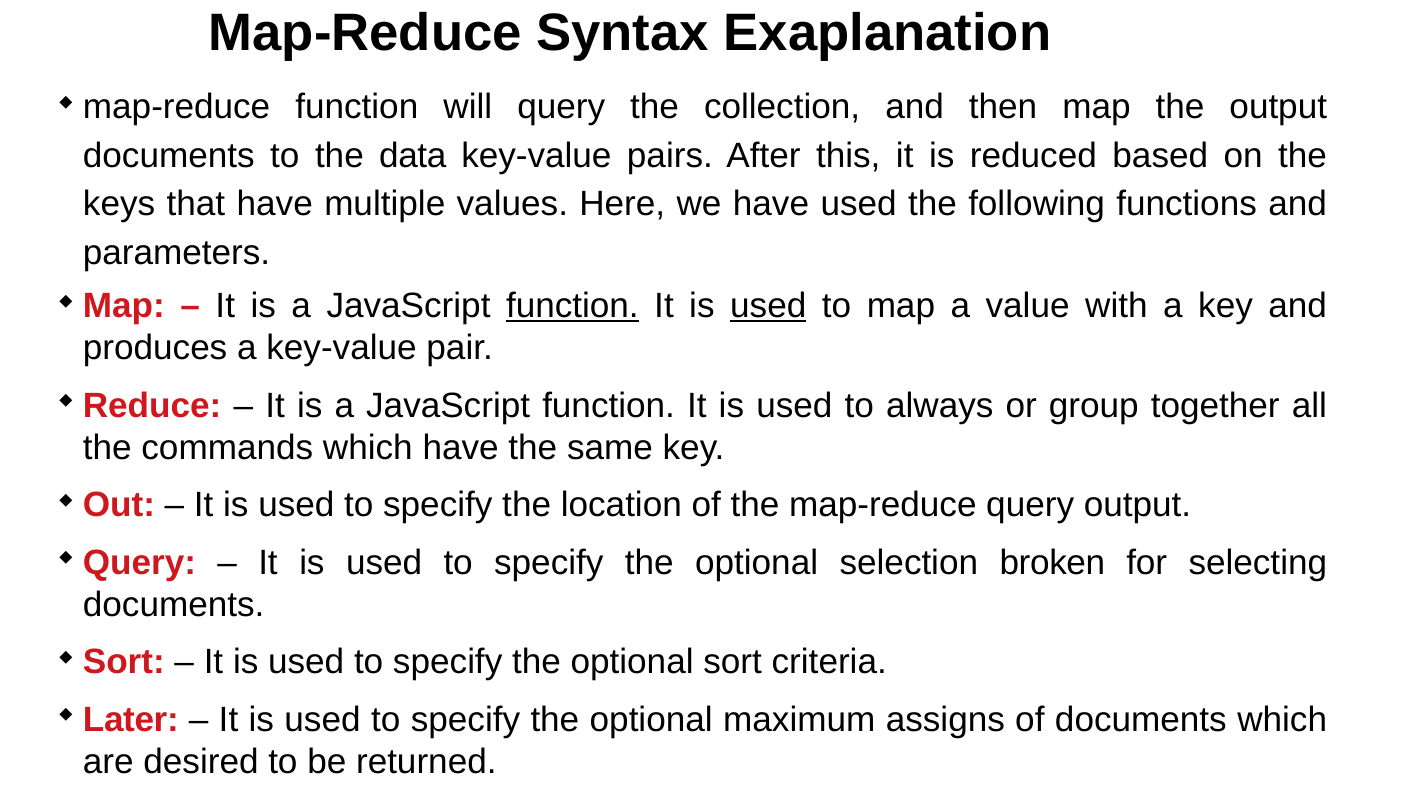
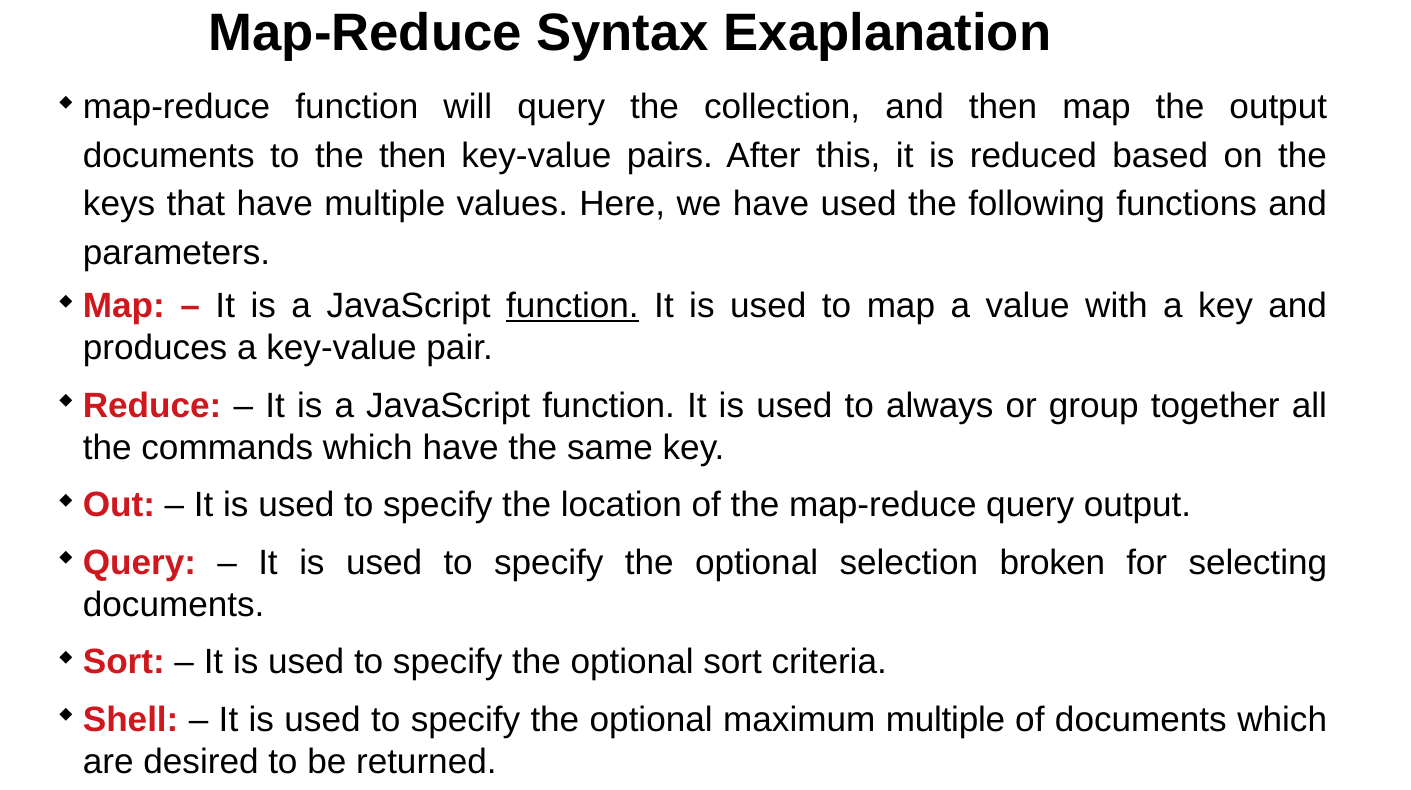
the data: data -> then (413, 156)
used underline: present -> none (768, 306)
Later: Later -> Shell (131, 720)
maximum assigns: assigns -> multiple (945, 720)
